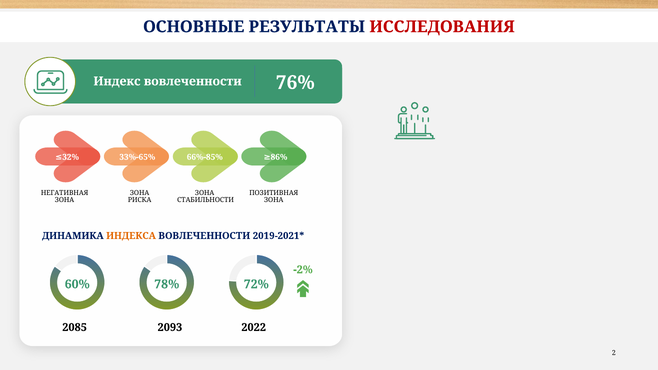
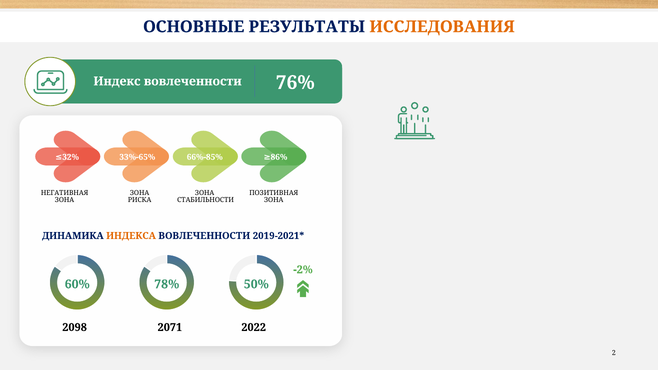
ИССЛЕДОВАНИЯ colour: red -> orange (442, 27)
72%: 72% -> 50% (256, 284)
2085: 2085 -> 2098 (75, 327)
2093: 2093 -> 2071 (170, 327)
